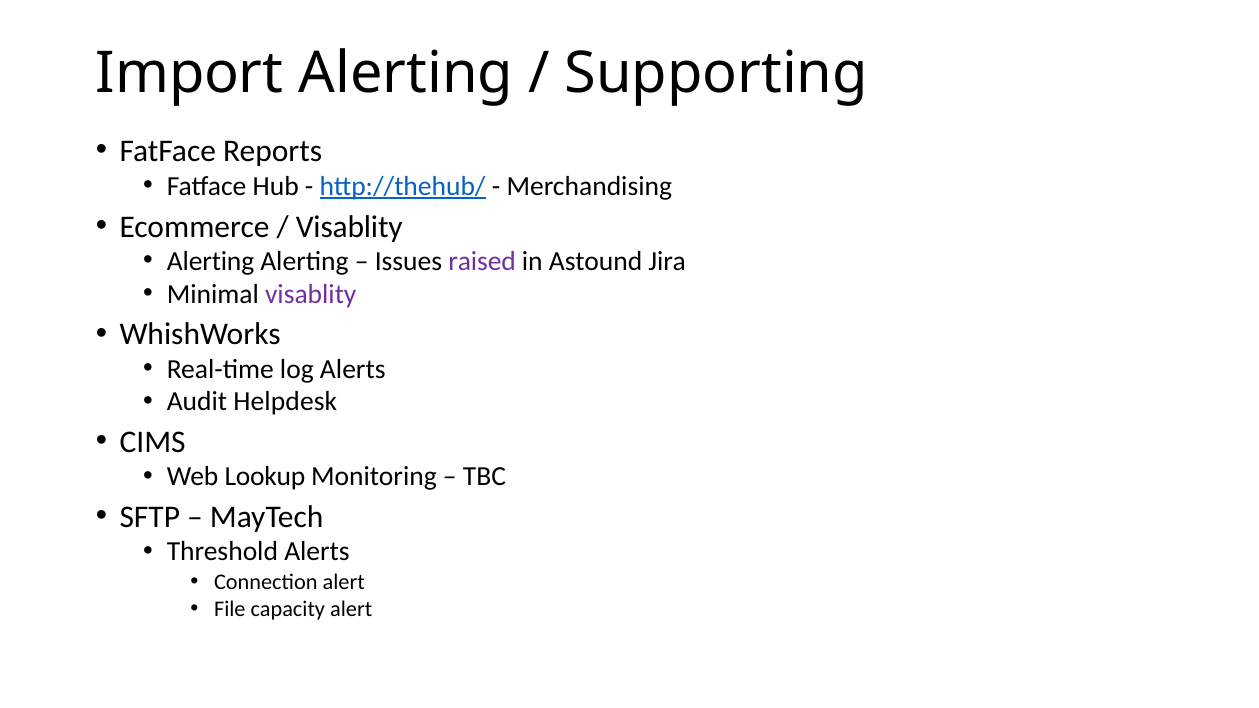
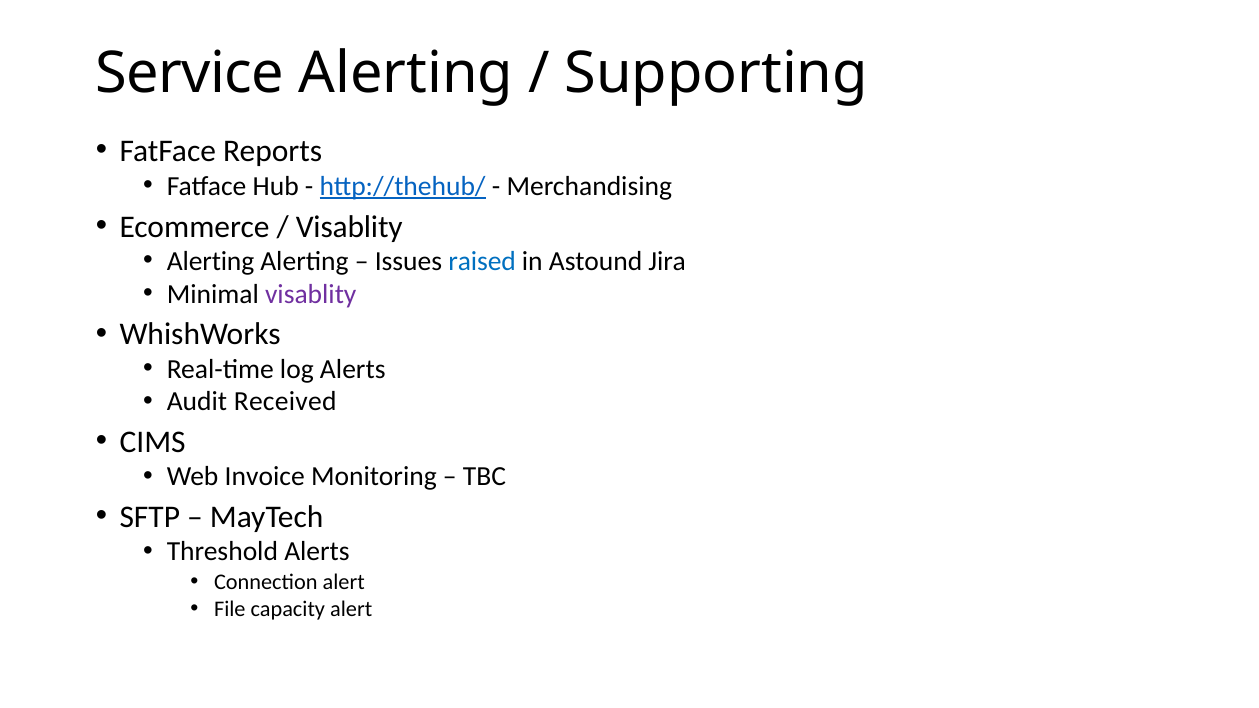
Import: Import -> Service (190, 73)
raised colour: purple -> blue (482, 262)
Helpdesk: Helpdesk -> Received (285, 402)
Lookup: Lookup -> Invoice (265, 477)
